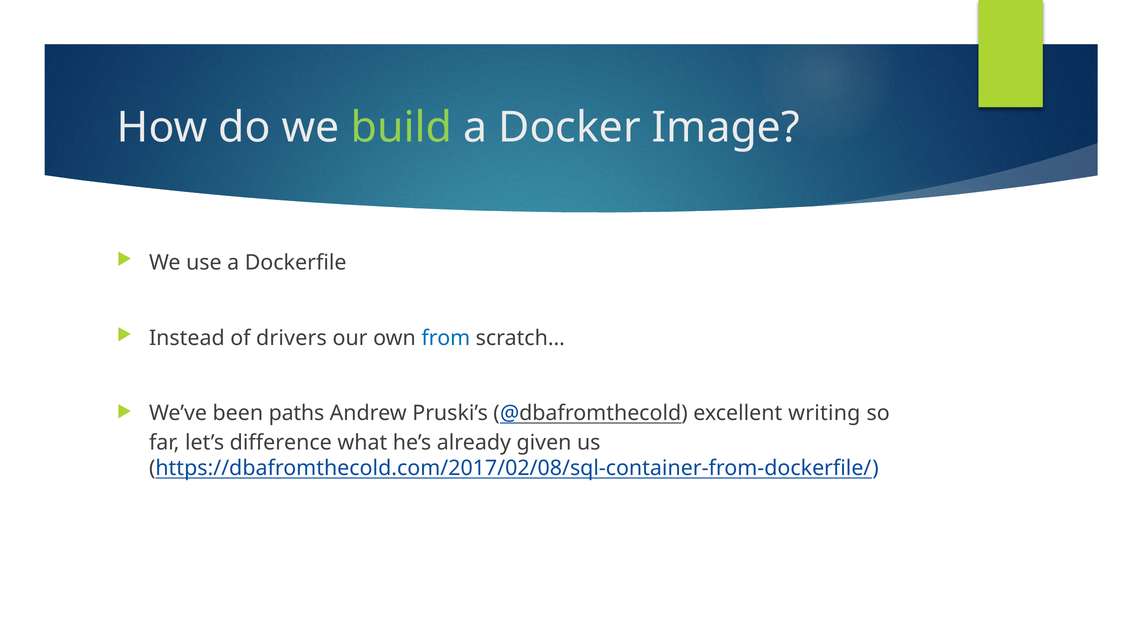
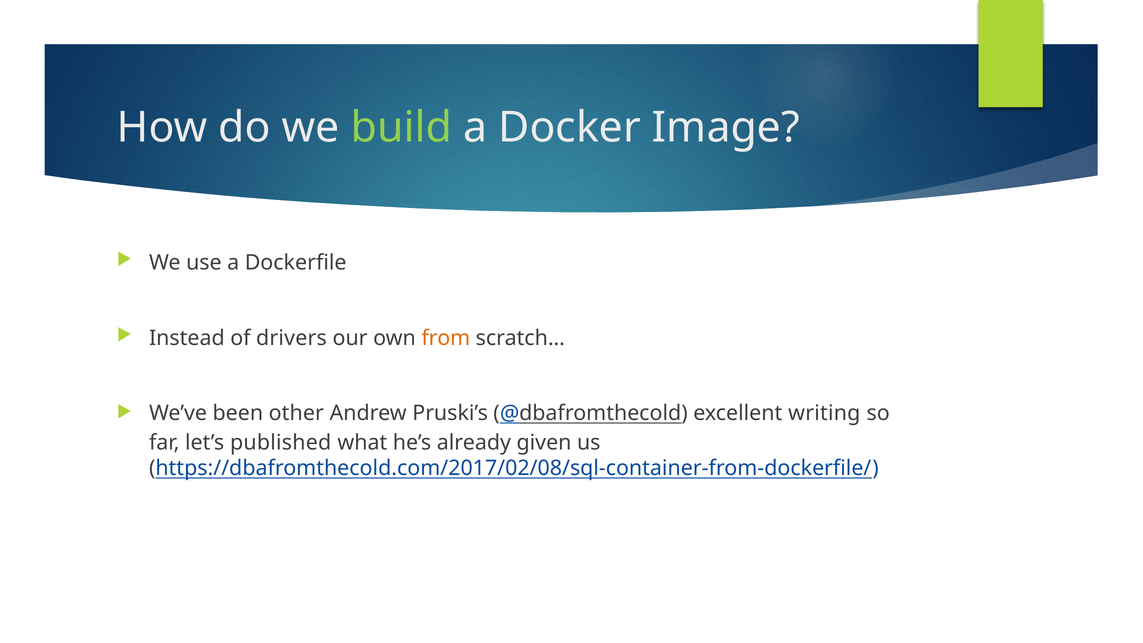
from colour: blue -> orange (446, 338)
paths: paths -> other (296, 413)
difference: difference -> published (281, 442)
